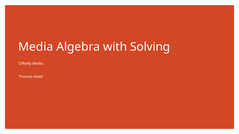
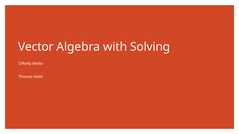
Media: Media -> Vector (36, 47)
